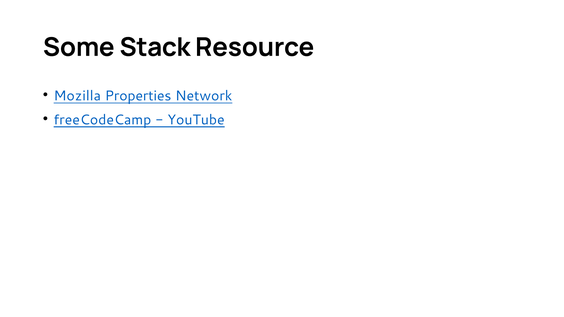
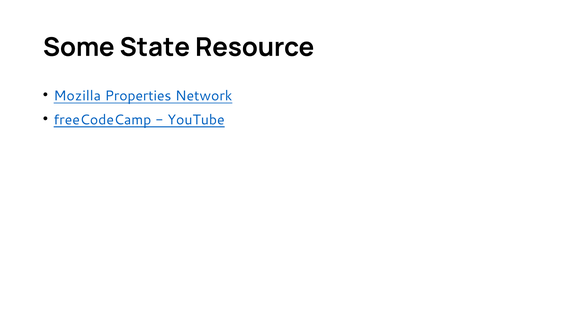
Stack: Stack -> State (155, 47)
